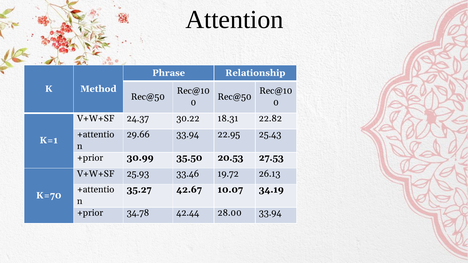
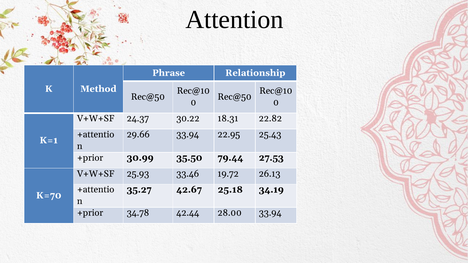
20.53: 20.53 -> 79.44 (230, 158)
10.07: 10.07 -> 25.18 (230, 190)
